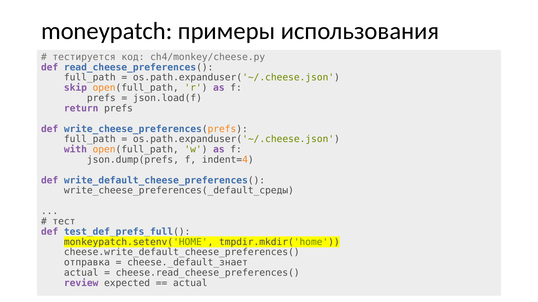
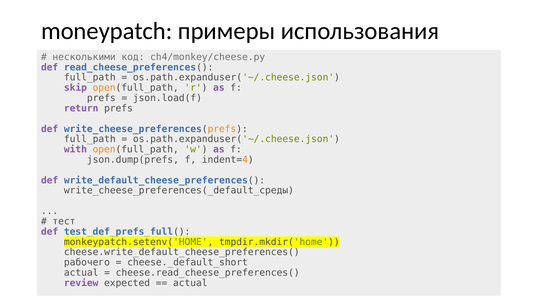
тестируется: тестируется -> несколькими (84, 57)
отправка: отправка -> рабочего (87, 263)
cheese._default_знает: cheese._default_знает -> cheese._default_short (188, 263)
